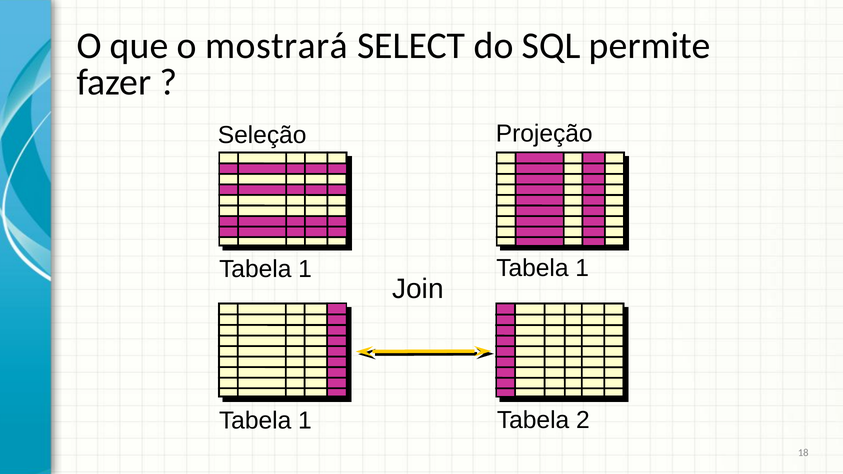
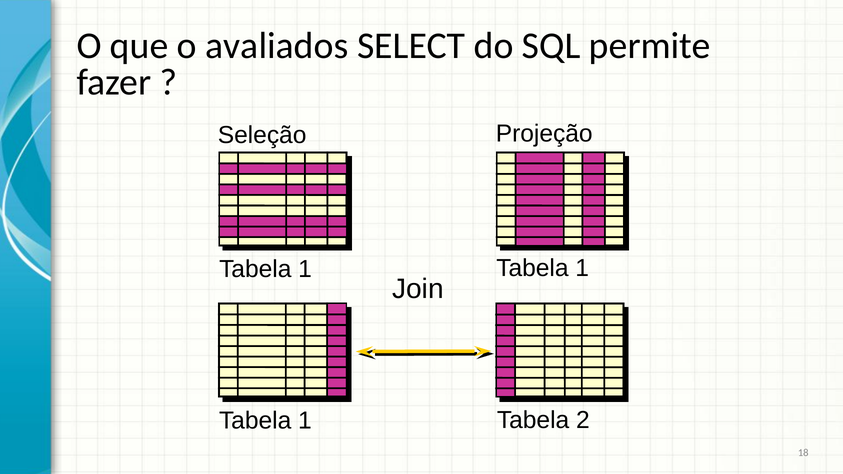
mostrará: mostrará -> avaliados (277, 46)
